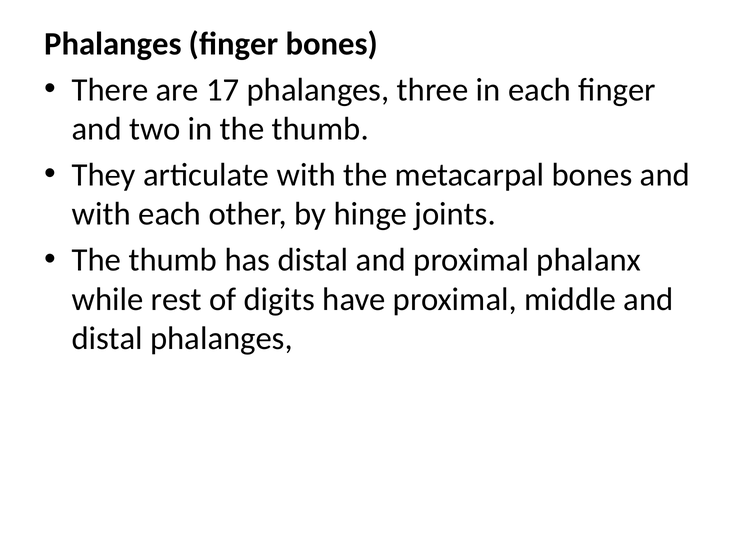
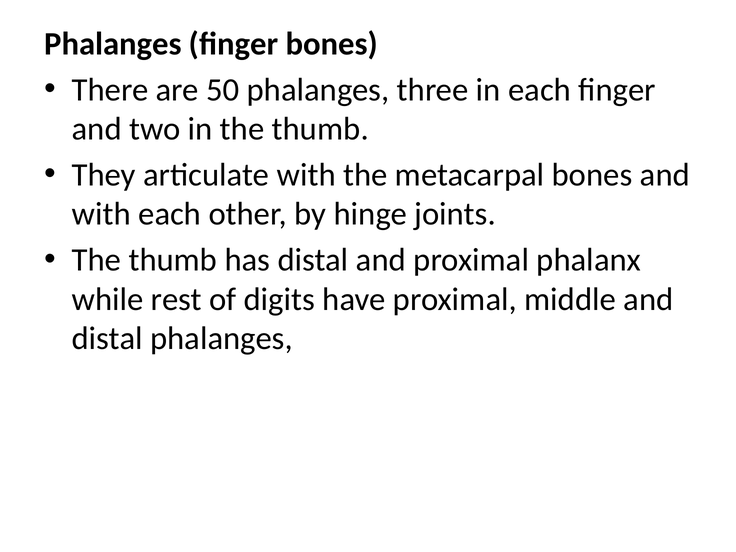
17: 17 -> 50 (223, 90)
